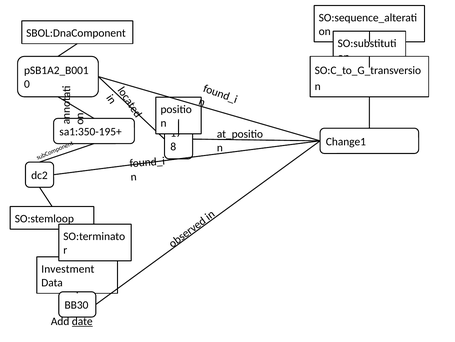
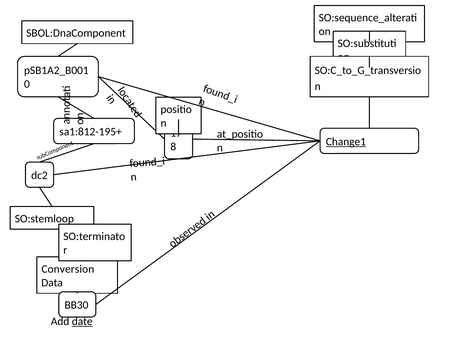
sa1:350-195+: sa1:350-195+ -> sa1:812-195+ (91, 131)
Change1 underline: none -> present (346, 141)
Investment: Investment -> Conversion (68, 268)
